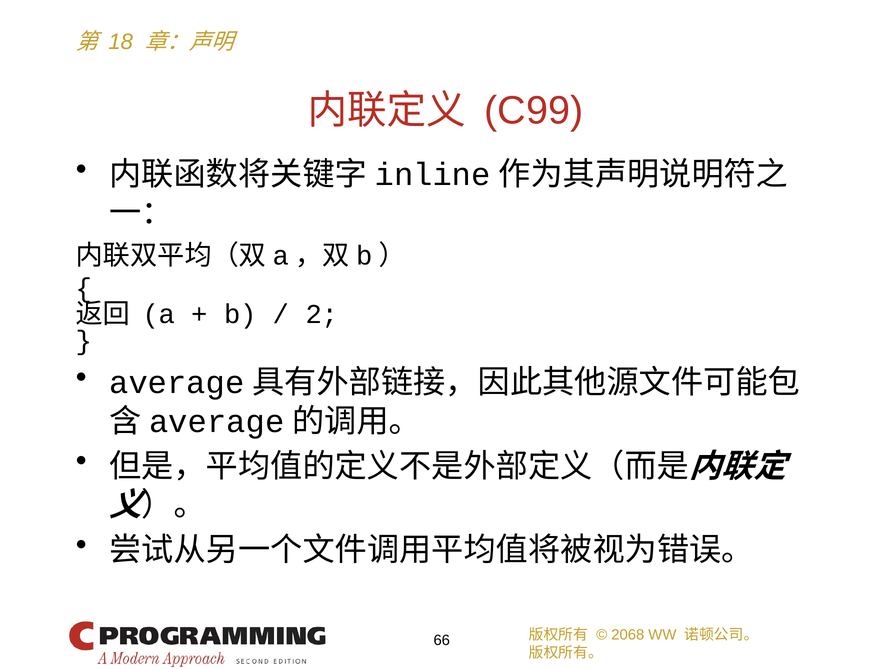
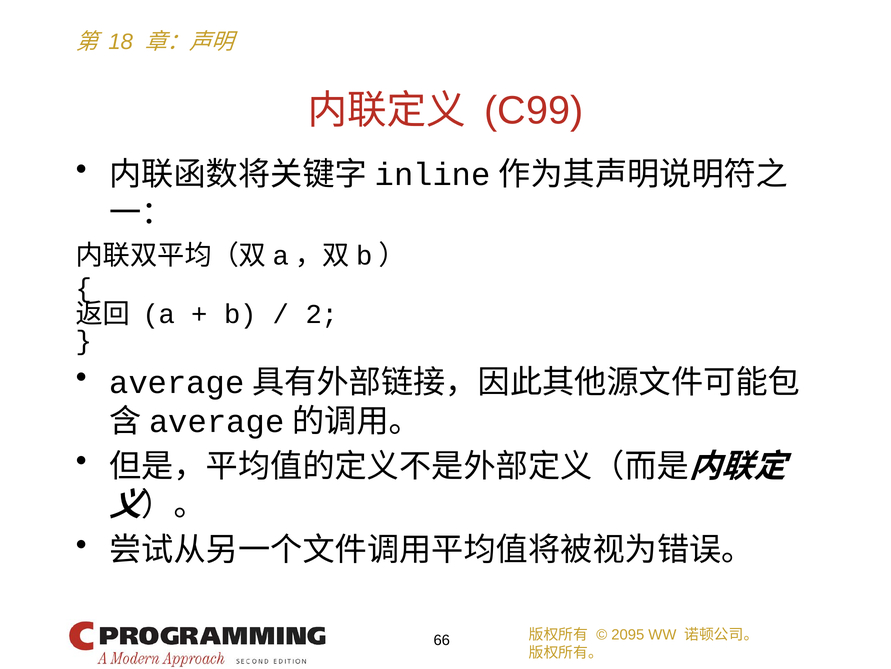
2068: 2068 -> 2095 (628, 634)
